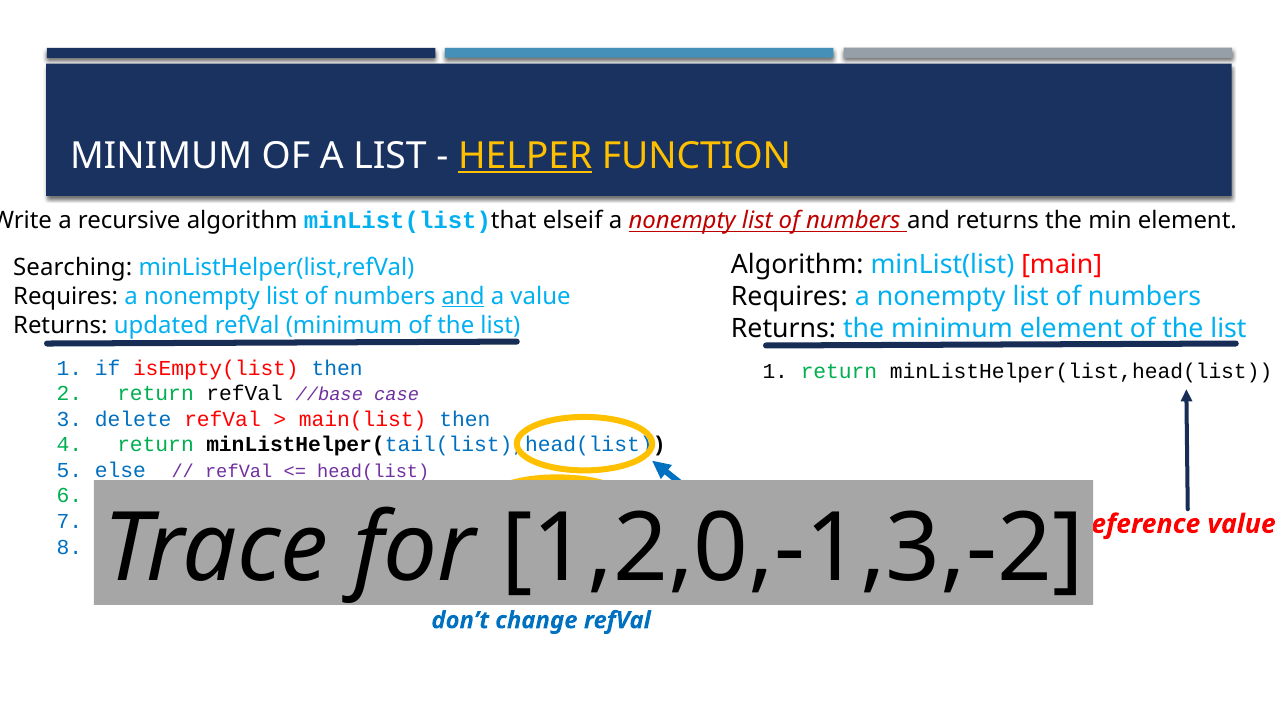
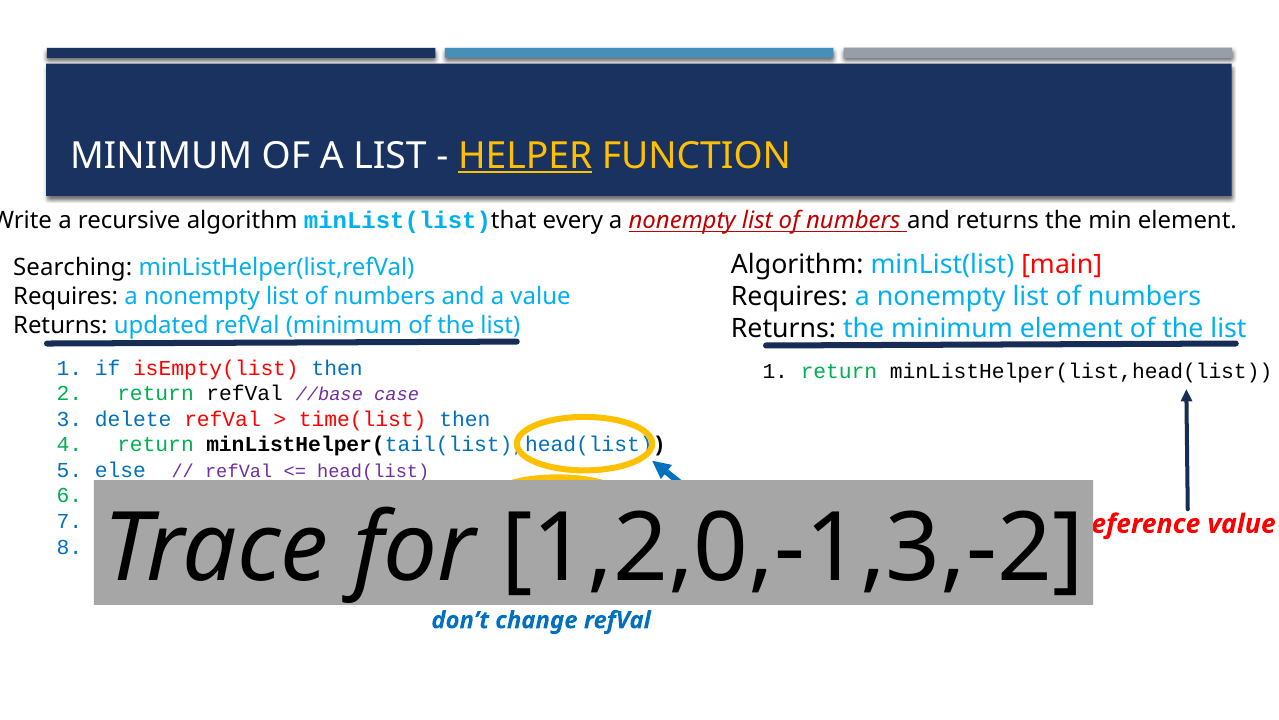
elseif: elseif -> every (573, 221)
and underline: present -> none (463, 296)
main(list: main(list -> time(list (363, 419)
